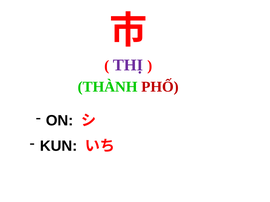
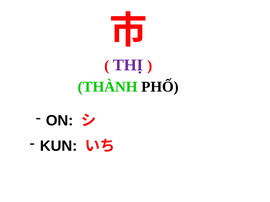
PHỐ colour: red -> black (160, 87)
